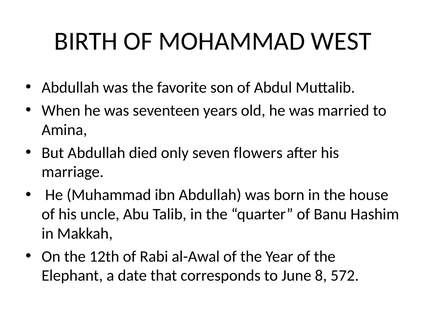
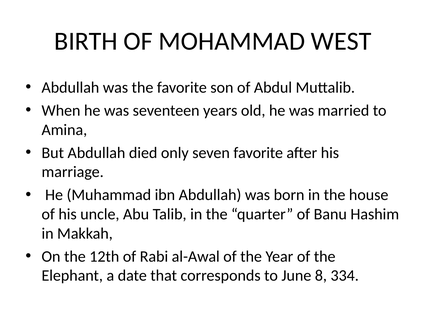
seven flowers: flowers -> favorite (258, 153)
572: 572 -> 334 (345, 275)
